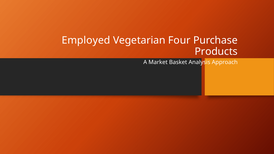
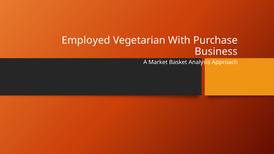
Four: Four -> With (179, 40)
Products: Products -> Business (216, 51)
